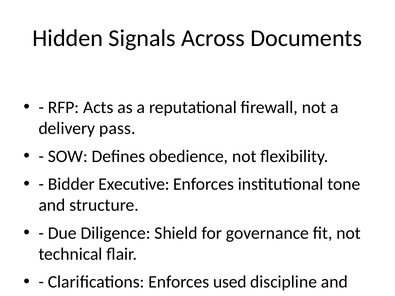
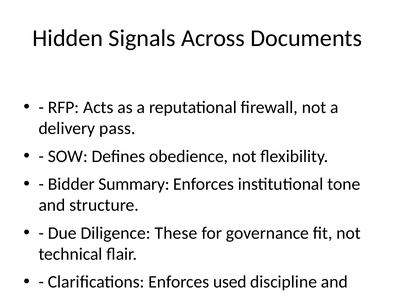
Executive: Executive -> Summary (134, 184)
Diligence Shield: Shield -> These (176, 233)
